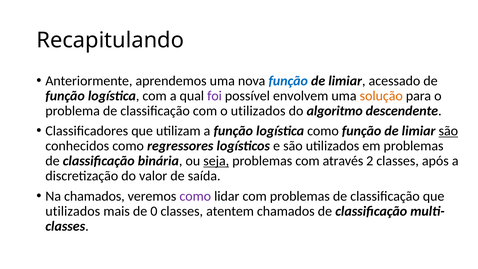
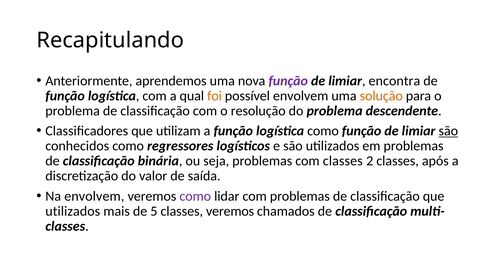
função colour: blue -> purple (288, 81)
acessado: acessado -> encontra (394, 81)
foi colour: purple -> orange (215, 96)
o utilizados: utilizados -> resolução (258, 111)
do algoritmo: algoritmo -> problema (335, 111)
seja underline: present -> none (216, 161)
com através: através -> classes (343, 161)
Na chamados: chamados -> envolvem (94, 196)
0: 0 -> 5 (154, 211)
classes atentem: atentem -> veremos (230, 211)
